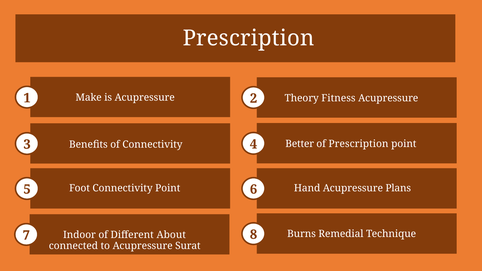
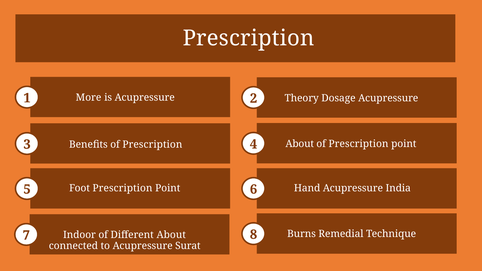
Make: Make -> More (89, 98)
Fitness: Fitness -> Dosage (338, 98)
Better: Better -> About (300, 144)
Benefits of Connectivity: Connectivity -> Prescription (152, 145)
Foot Connectivity: Connectivity -> Prescription (122, 188)
Plans: Plans -> India (398, 188)
